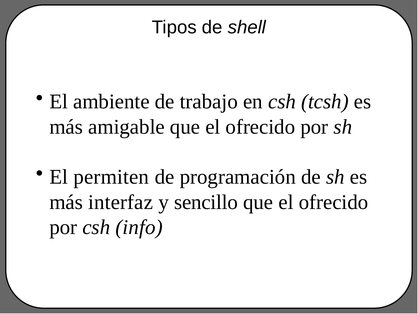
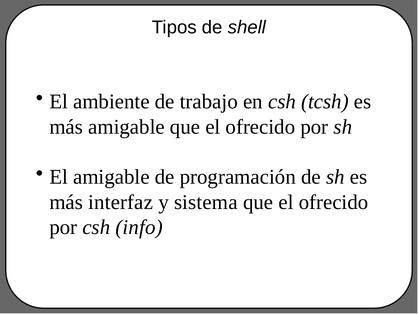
El permiten: permiten -> amigable (111, 177)
sencillo: sencillo -> sistema (206, 202)
